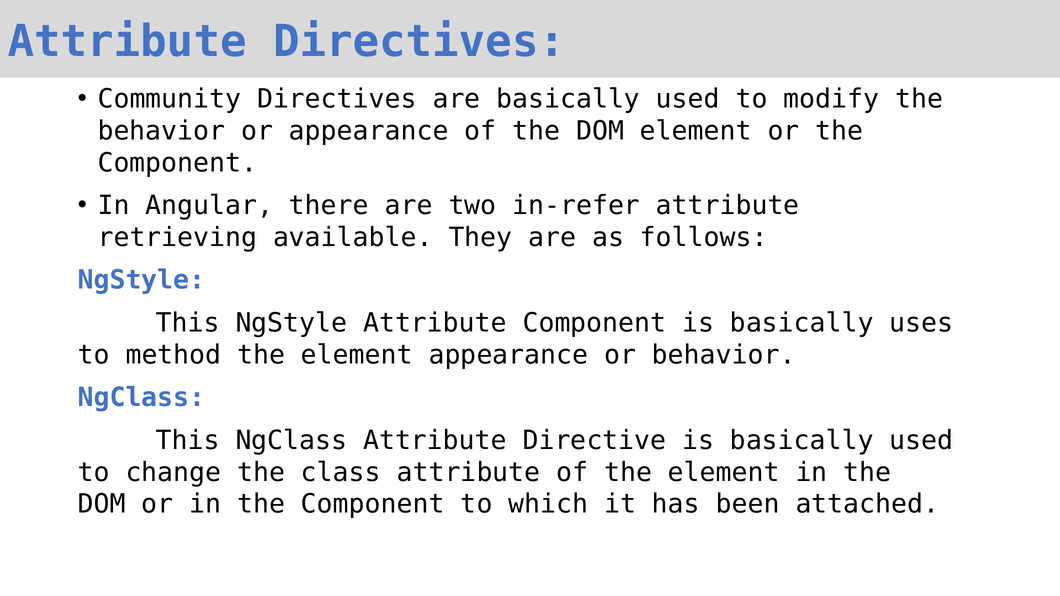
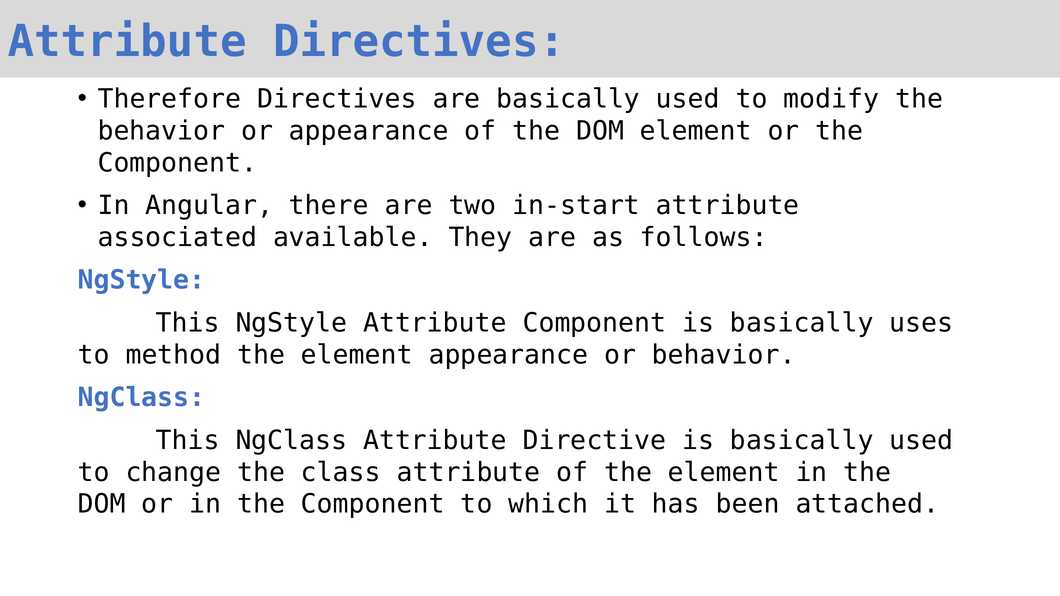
Community: Community -> Therefore (169, 99)
in-refer: in-refer -> in-start (576, 206)
retrieving: retrieving -> associated (177, 238)
